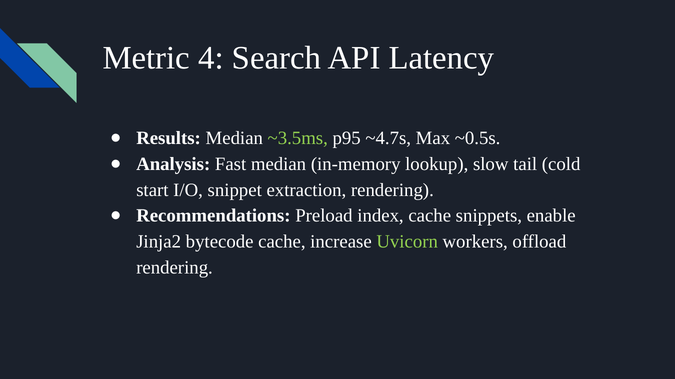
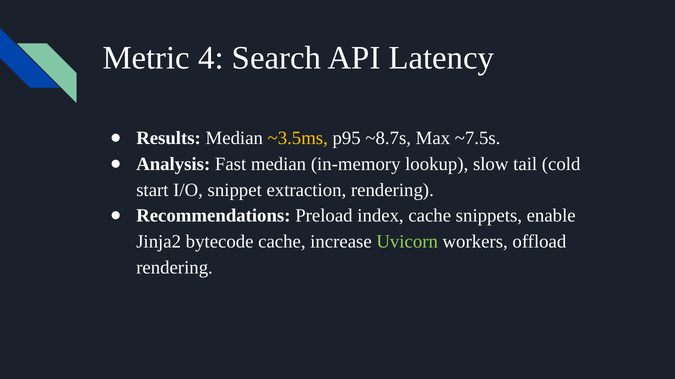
~3.5ms colour: light green -> yellow (298, 138)
~4.7s: ~4.7s -> ~8.7s (388, 138)
~0.5s: ~0.5s -> ~7.5s (478, 138)
